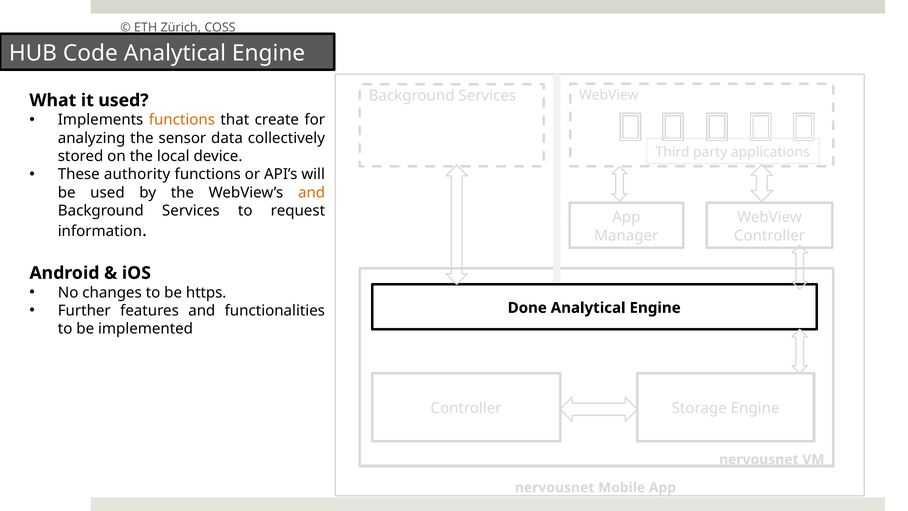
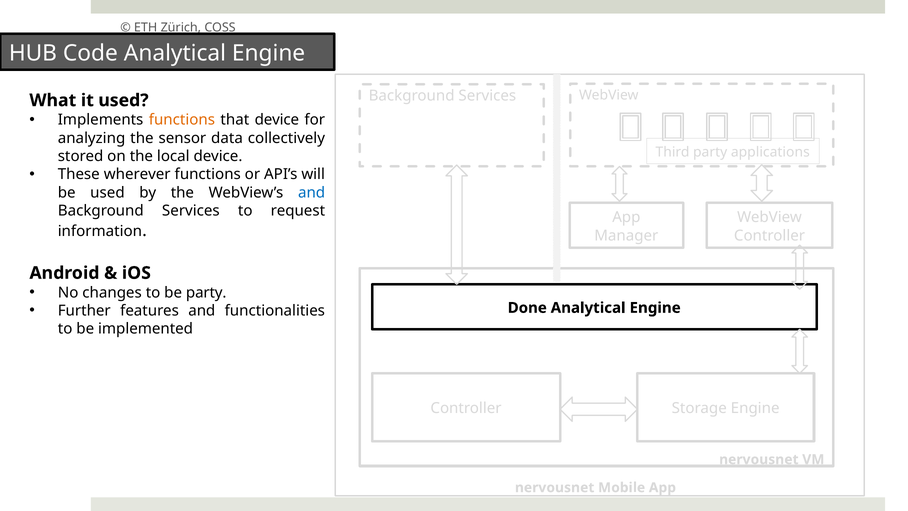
that create: create -> device (277, 120)
authority: authority -> wherever (137, 174)
and colour: orange -> blue (312, 192)
be https: https -> party (206, 292)
